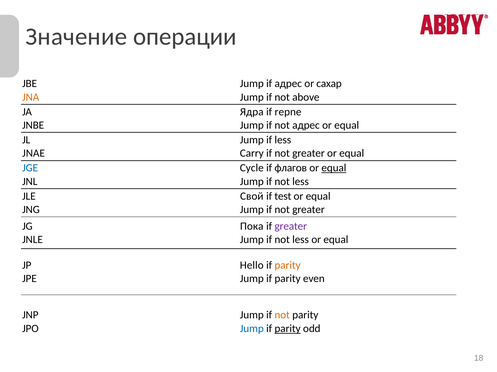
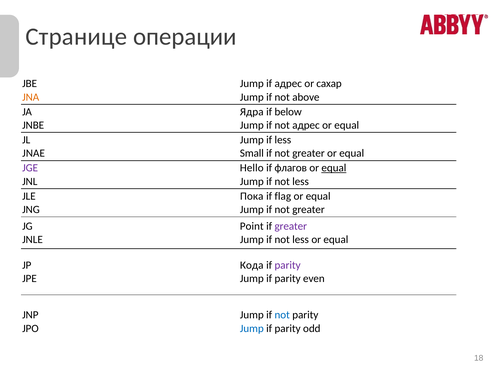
Значение: Значение -> Странице (76, 37)
repne: repne -> below (288, 112)
Carry: Carry -> Small (252, 154)
JGE colour: blue -> purple (30, 168)
Cycle: Cycle -> Hello (252, 168)
Свой: Свой -> Пока (252, 197)
test: test -> flag (283, 197)
Пока: Пока -> Point (252, 227)
Hello: Hello -> Кода (252, 266)
parity colour: orange -> purple (288, 266)
not colour: orange -> blue (282, 316)
parity underline: present -> none (288, 329)
